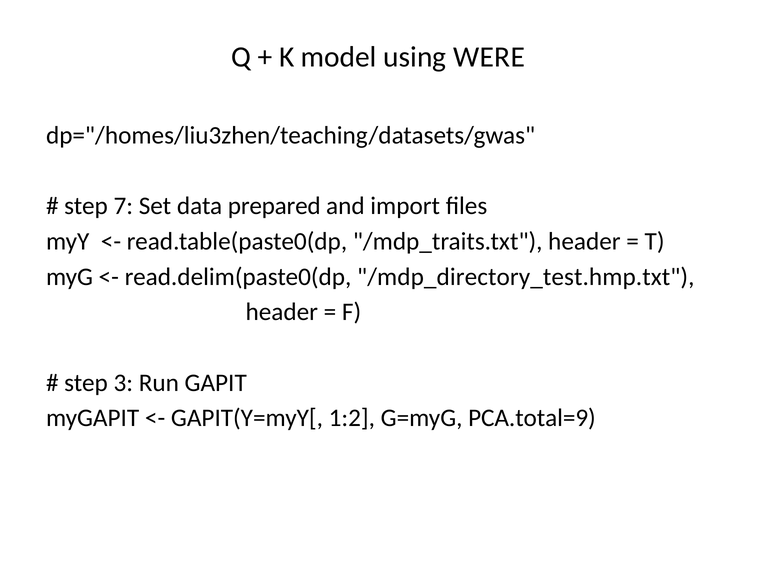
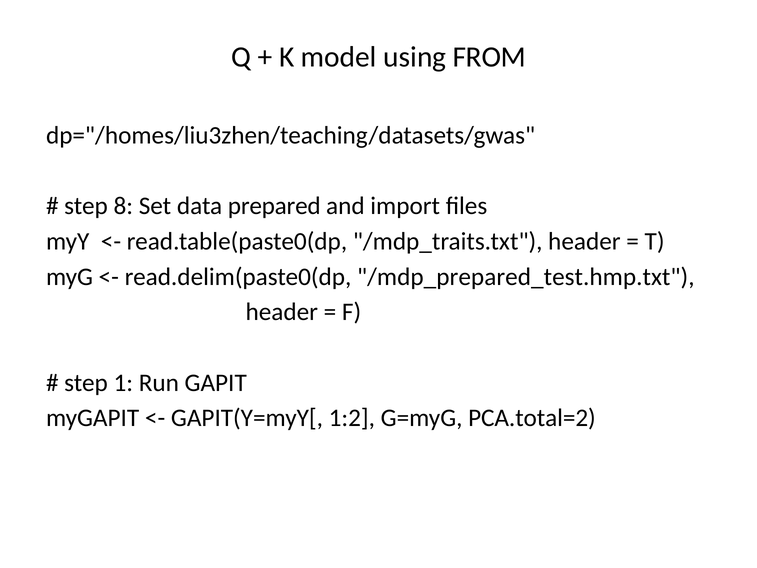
WERE: WERE -> FROM (489, 57)
7: 7 -> 8 (123, 206)
/mdp_directory_test.hmp.txt: /mdp_directory_test.hmp.txt -> /mdp_prepared_test.hmp.txt (526, 277)
3: 3 -> 1 (123, 383)
PCA.total=9: PCA.total=9 -> PCA.total=2 (532, 418)
